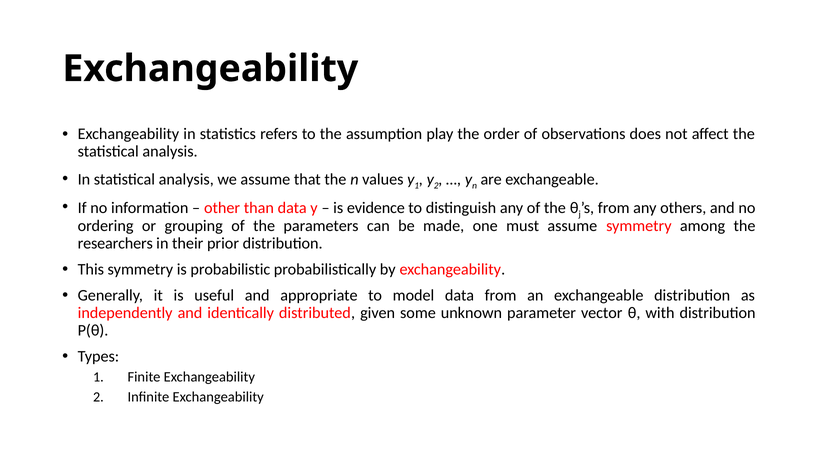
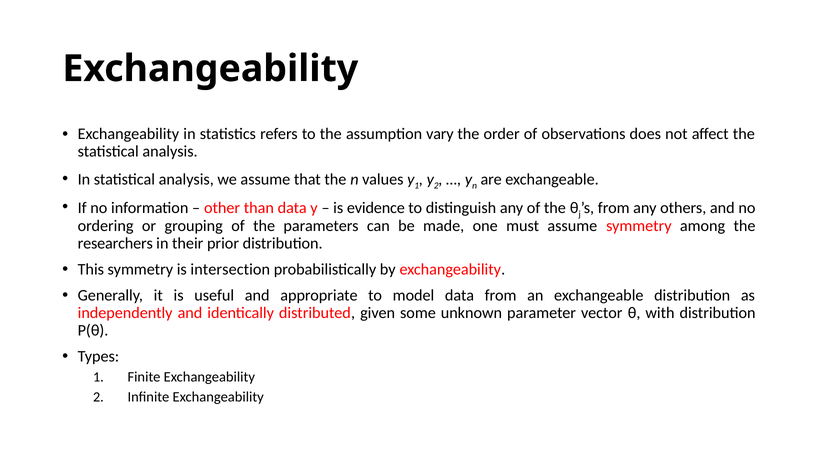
play: play -> vary (440, 134)
probabilistic: probabilistic -> intersection (230, 269)
